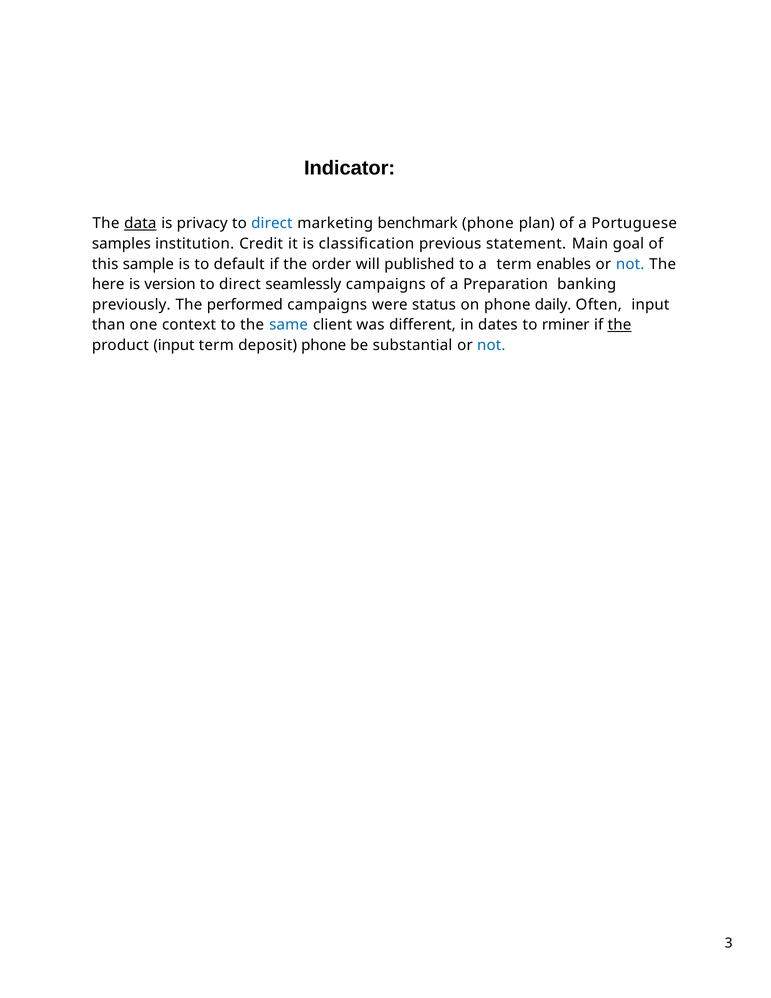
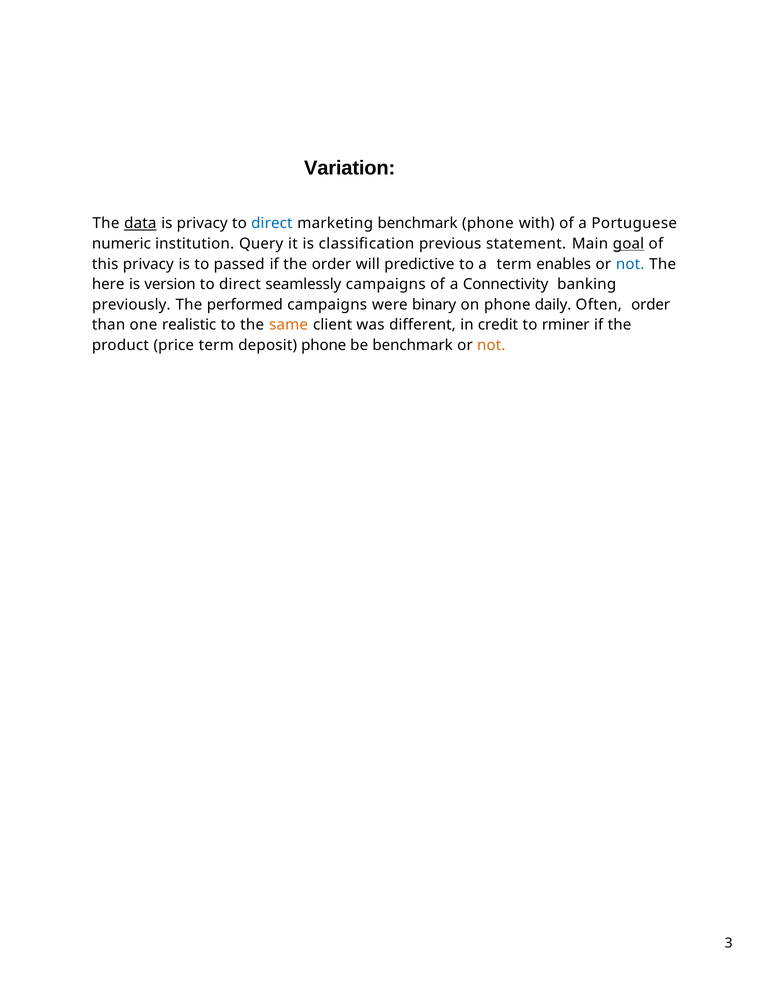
Indicator: Indicator -> Variation (350, 168)
plan: plan -> with (537, 223)
samples: samples -> numeric (121, 244)
Credit: Credit -> Query (261, 244)
goal underline: none -> present (628, 244)
this sample: sample -> privacy (148, 264)
default: default -> passed (239, 264)
published: published -> predictive (419, 264)
Preparation: Preparation -> Connectivity (506, 284)
status: status -> binary (434, 305)
Often input: input -> order (651, 305)
context: context -> realistic (189, 325)
same colour: blue -> orange (289, 325)
dates: dates -> credit (498, 325)
the underline: present -> none (620, 325)
product input: input -> price (174, 345)
be substantial: substantial -> benchmark (413, 345)
not colour: blue -> orange (491, 345)
